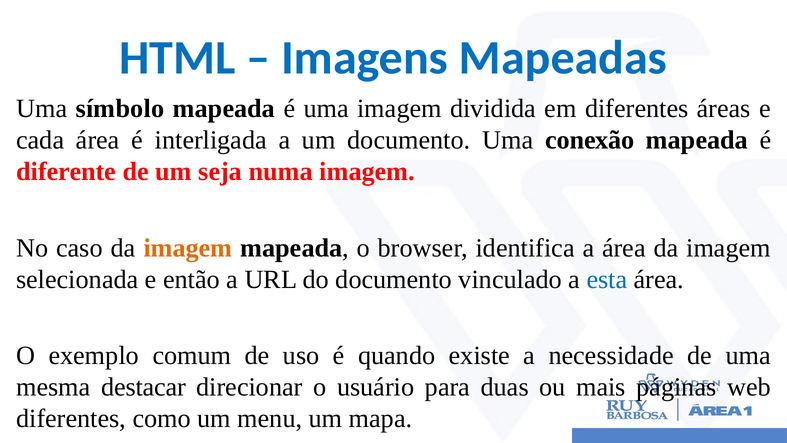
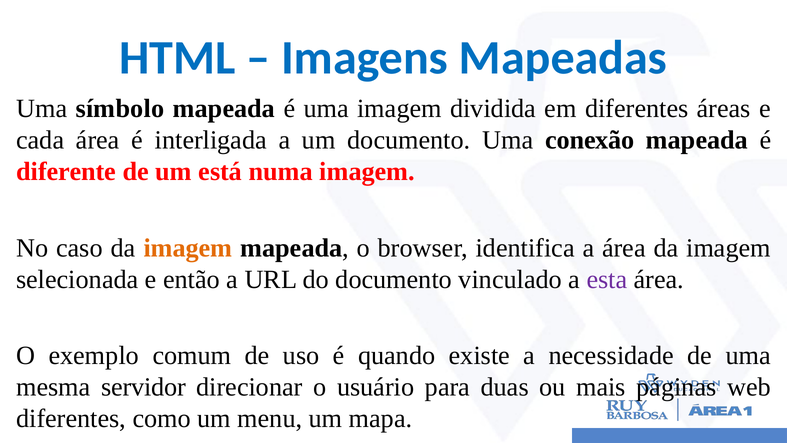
seja: seja -> está (220, 172)
esta colour: blue -> purple (607, 279)
destacar: destacar -> servidor (143, 387)
